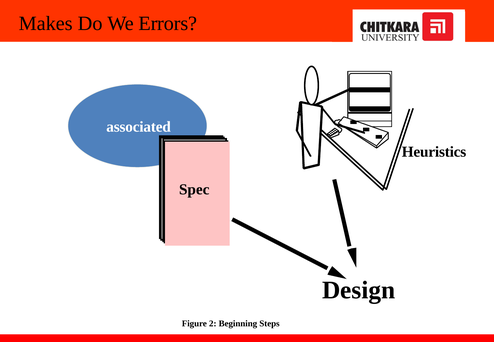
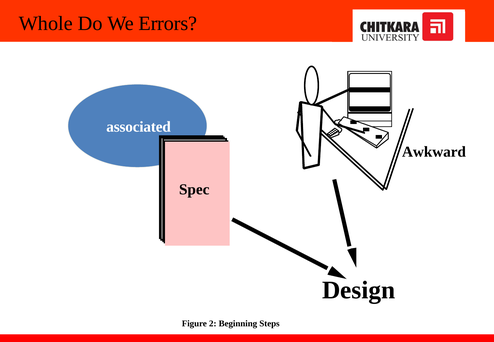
Makes: Makes -> Whole (46, 24)
Heuristics: Heuristics -> Awkward (434, 152)
